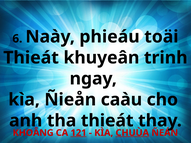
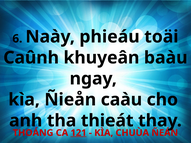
Thieát: Thieát -> Caûnh (31, 58)
trinh: trinh -> baàu (166, 58)
KHOÂNG: KHOÂNG -> THOÁNG (33, 133)
CHUÙA underline: present -> none (132, 133)
